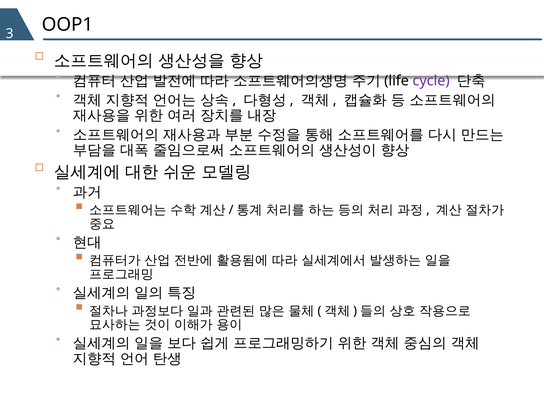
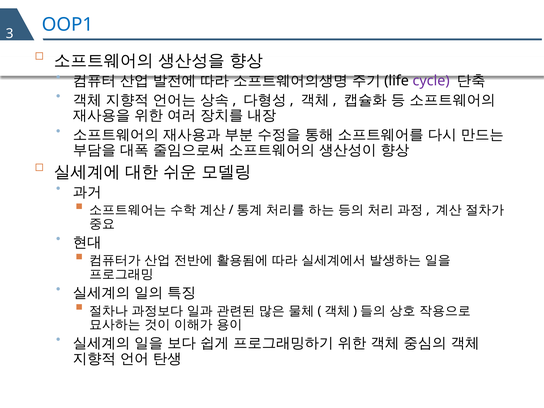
OOP1 colour: black -> blue (68, 24)
